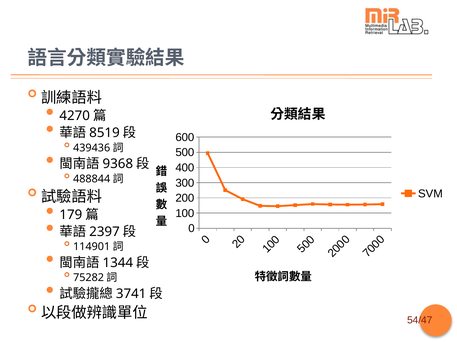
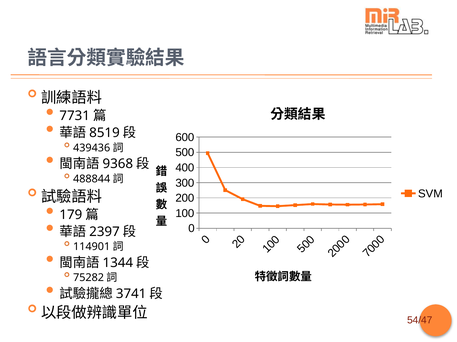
4270: 4270 -> 7731 (75, 116)
